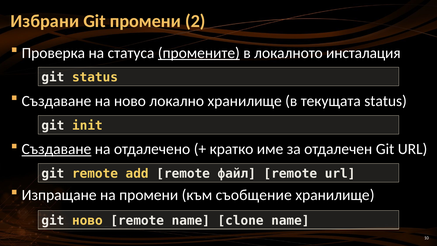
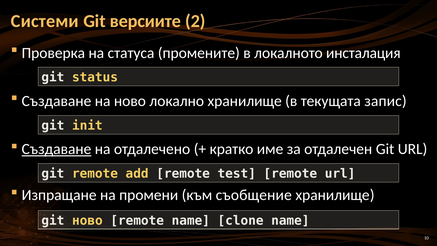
Избрани: Избрани -> Системи (45, 21)
Git промени: промени -> версиите (145, 21)
промените underline: present -> none (199, 53)
текущата status: status -> запис (385, 101)
файл: файл -> test (237, 174)
